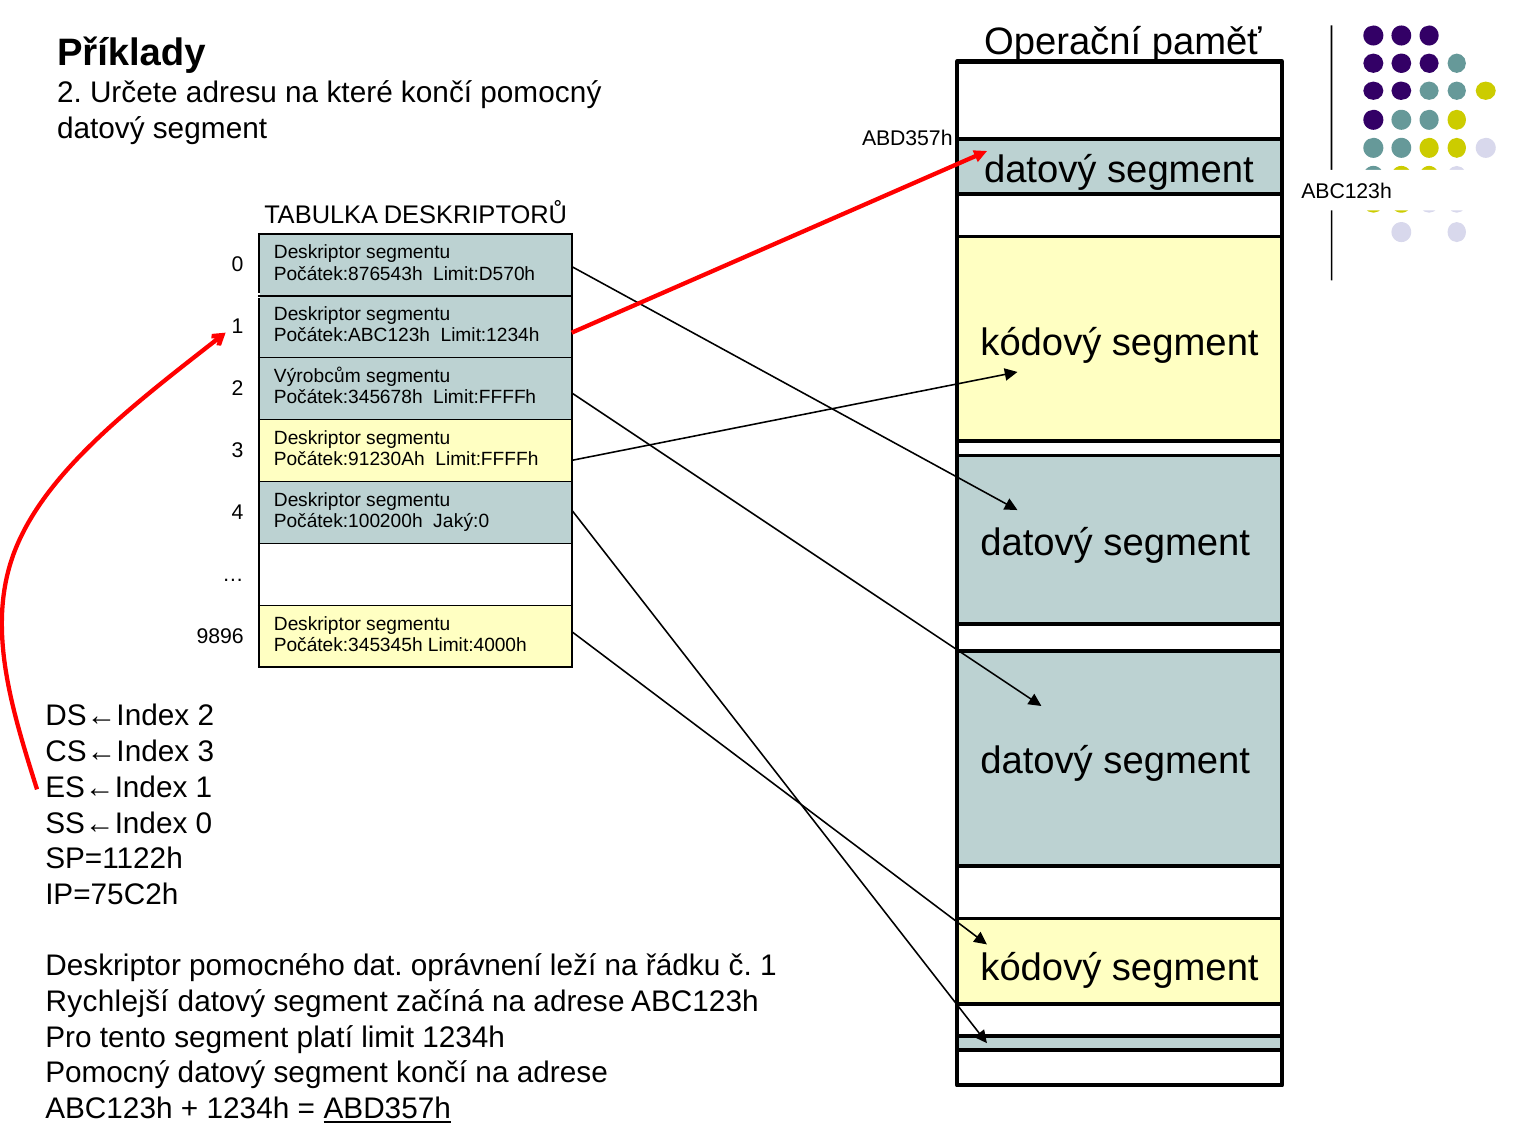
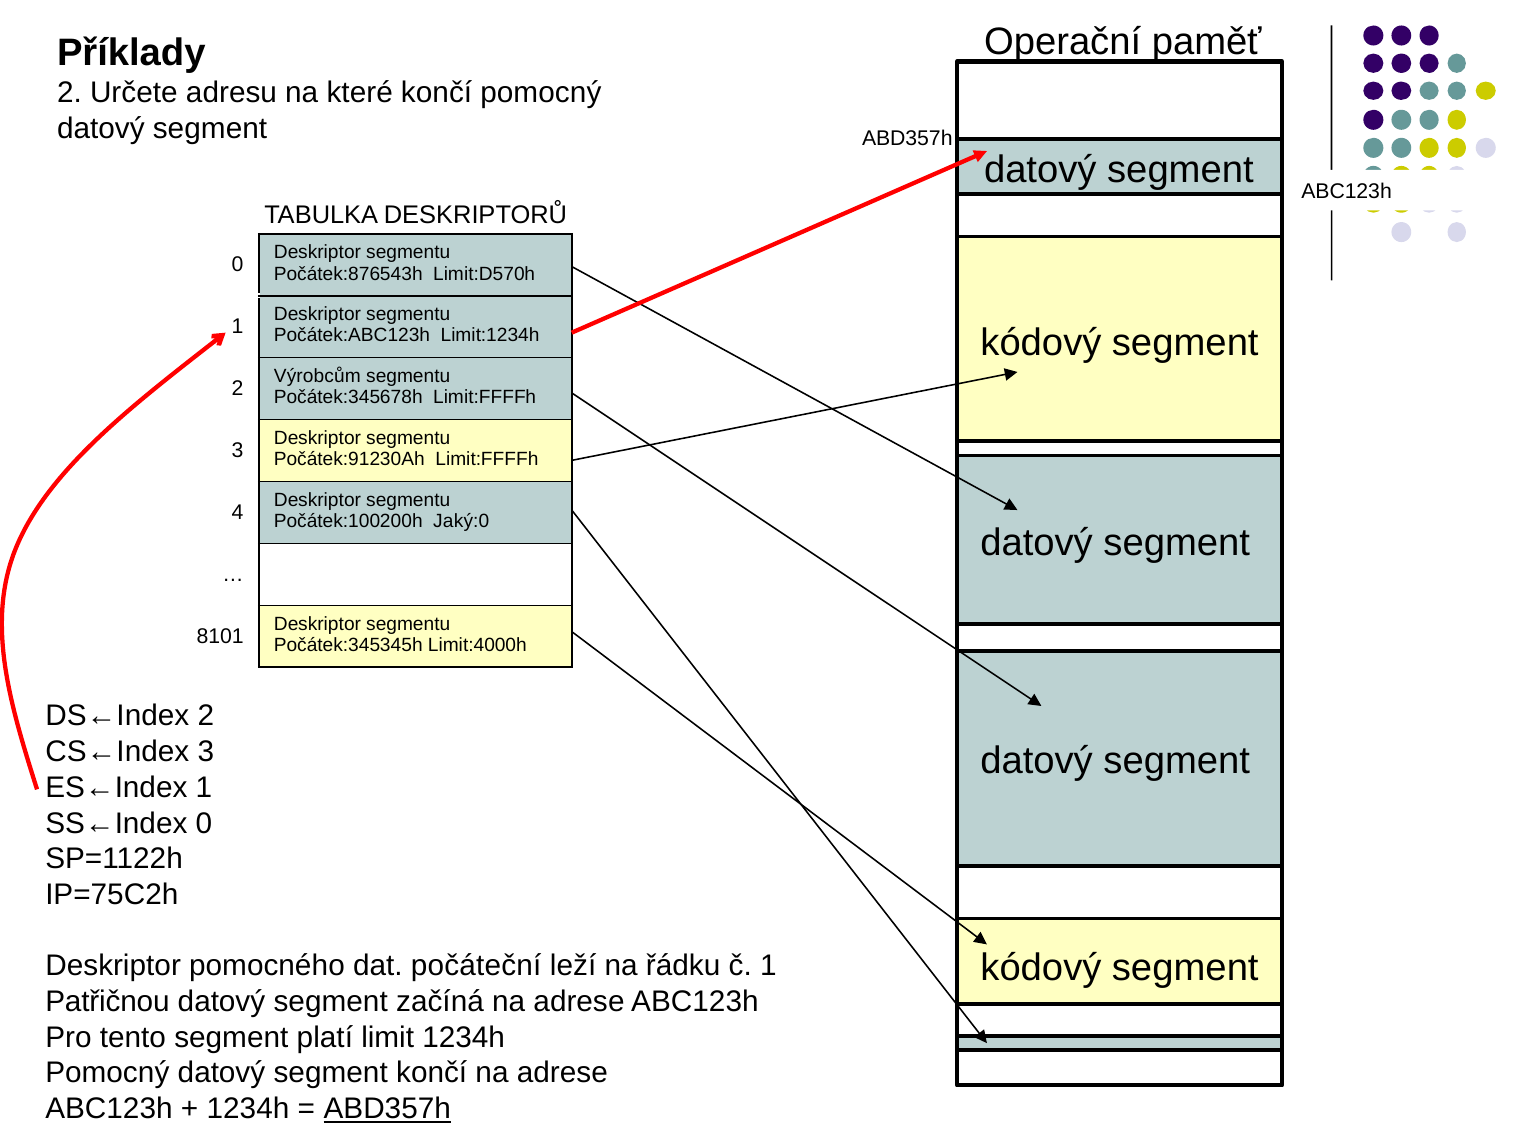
9896: 9896 -> 8101 (220, 636)
oprávnení: oprávnení -> počáteční (476, 966)
Rychlejší: Rychlejší -> Patřičnou (107, 1002)
